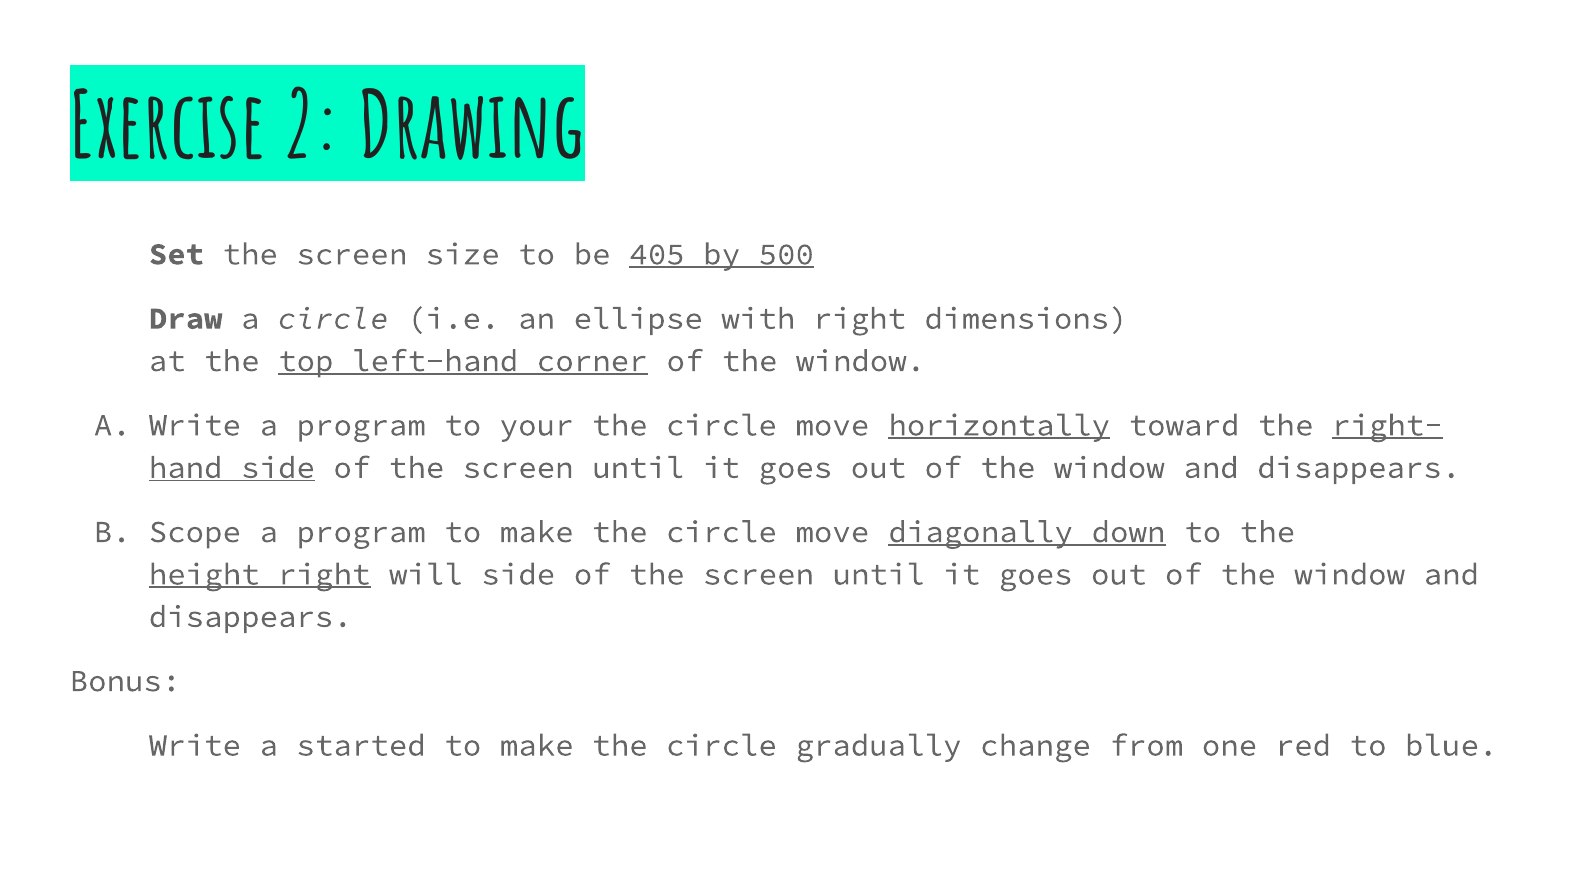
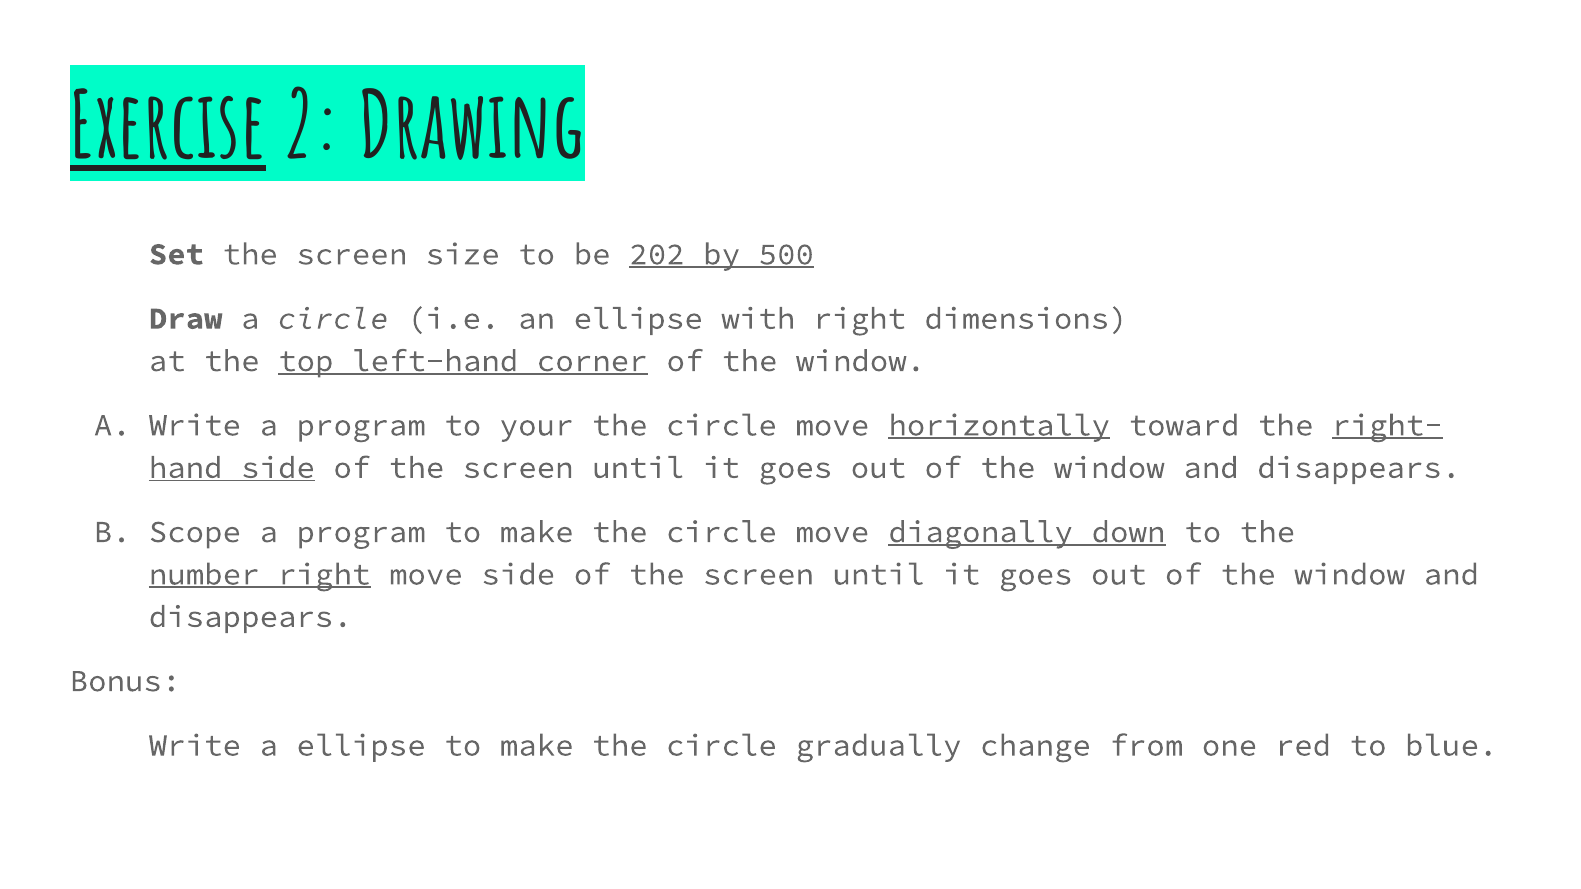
Exercise underline: none -> present (168, 128)
405: 405 -> 202 (657, 254)
height: height -> number (204, 575)
right will: will -> move (426, 575)
a started: started -> ellipse (361, 746)
